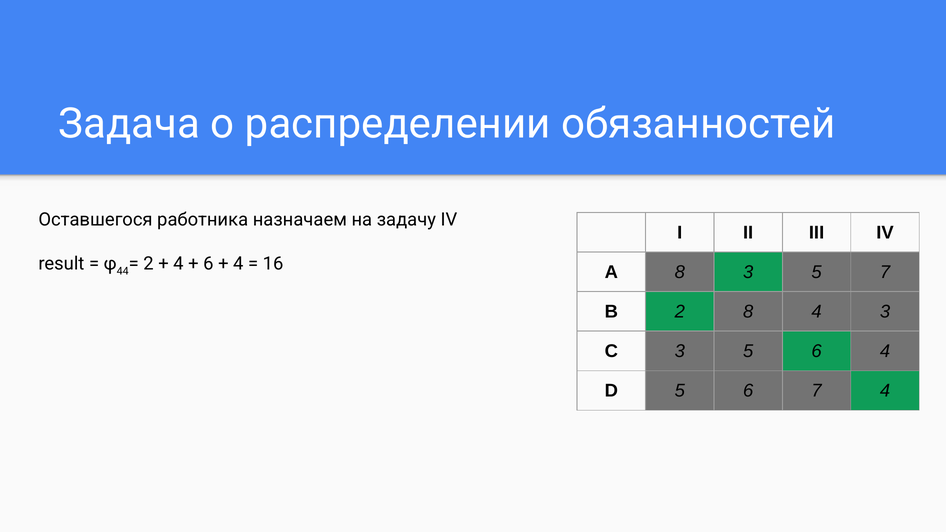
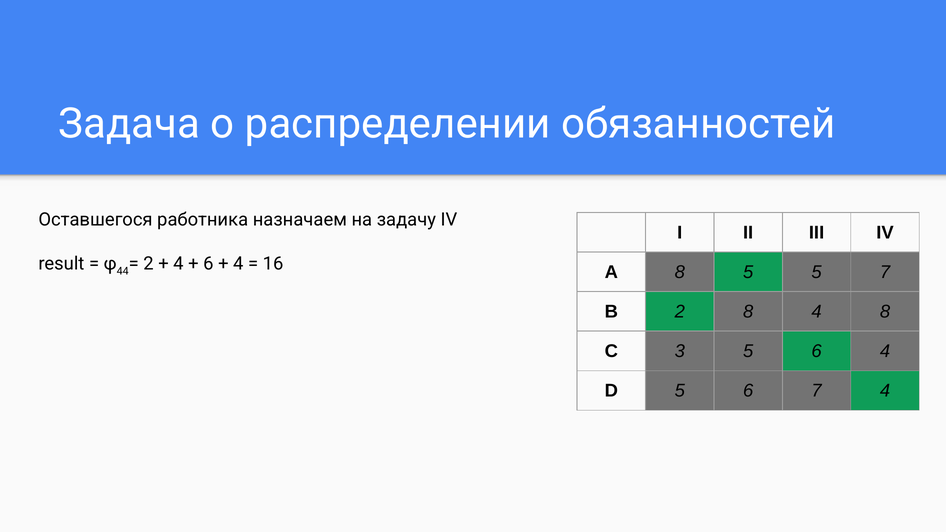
8 3: 3 -> 5 (748, 272)
4 3: 3 -> 8 (885, 312)
